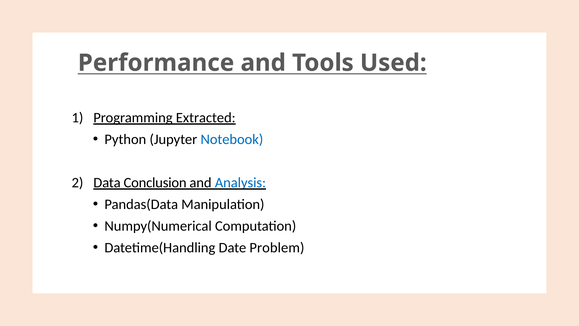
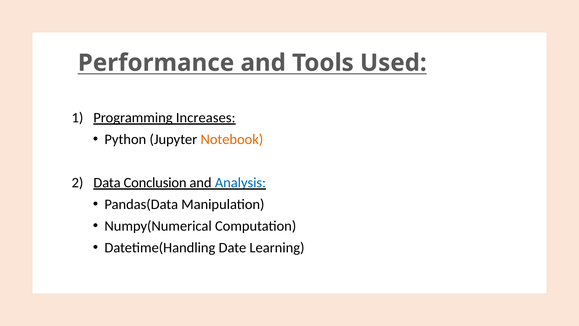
Extracted: Extracted -> Increases (206, 118)
Notebook colour: blue -> orange (232, 139)
Problem: Problem -> Learning (277, 248)
